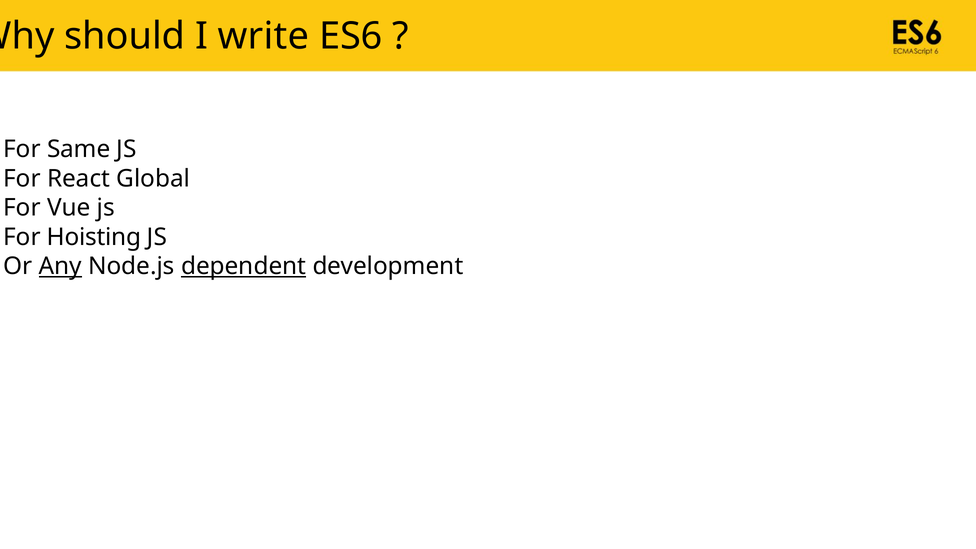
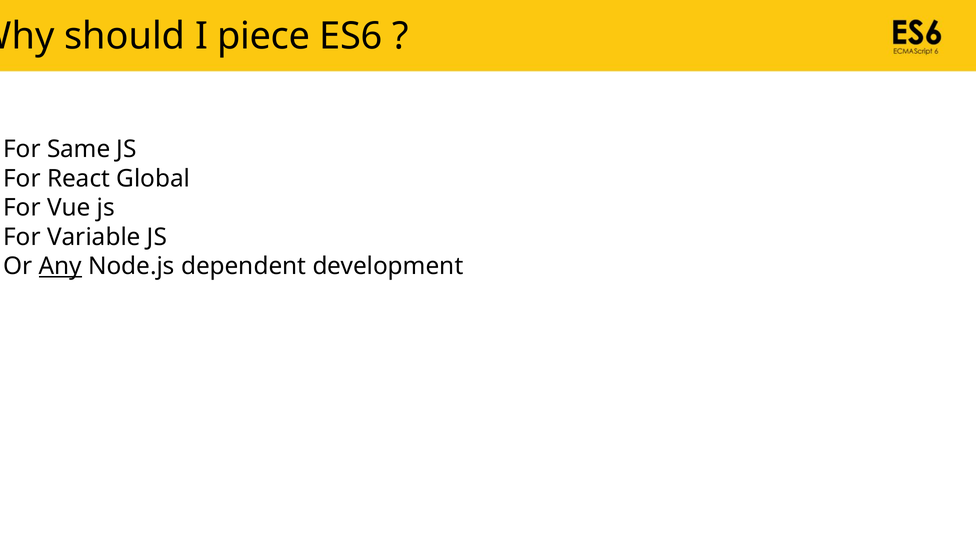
write: write -> piece (264, 36)
Hoisting: Hoisting -> Variable (94, 237)
dependent underline: present -> none (244, 266)
